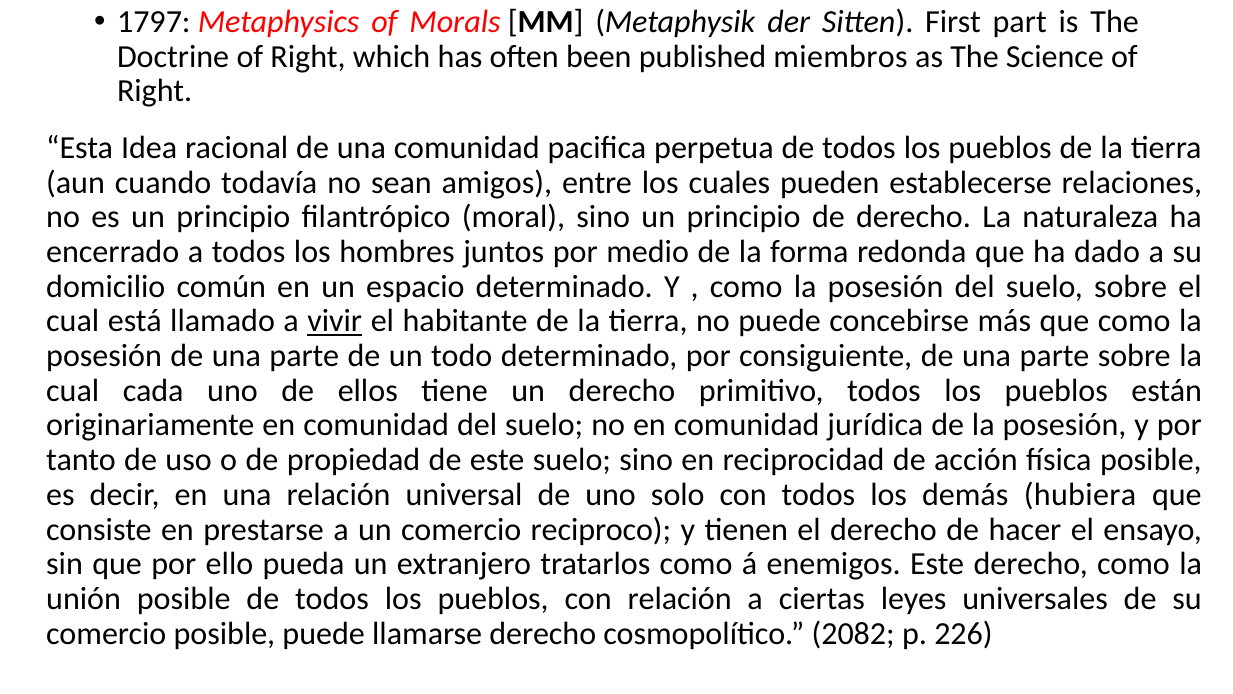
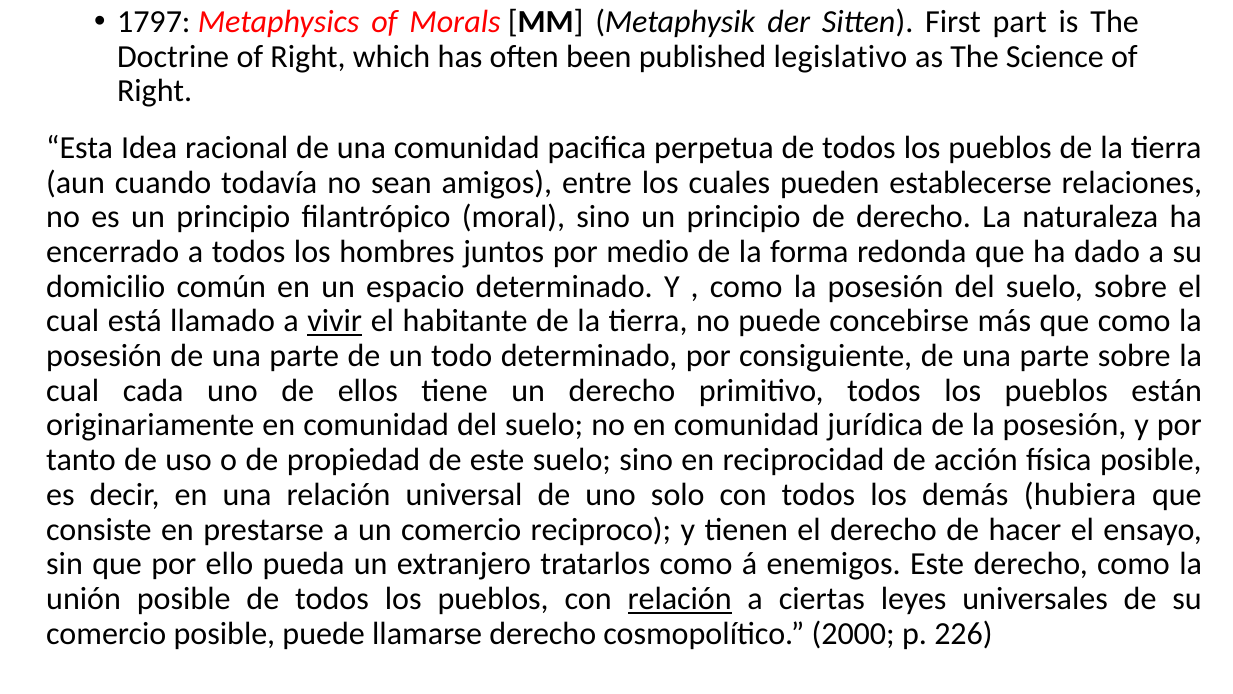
miembros: miembros -> legislativo (841, 56)
relación underline: none -> present (680, 598)
2082: 2082 -> 2000 (853, 633)
